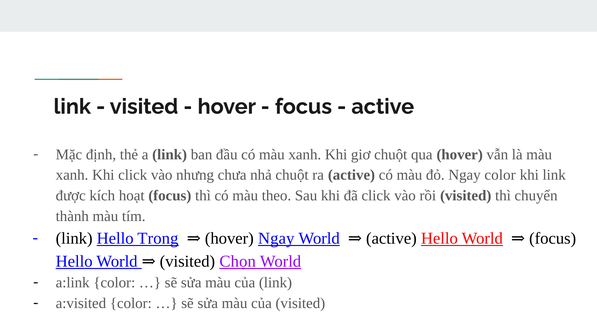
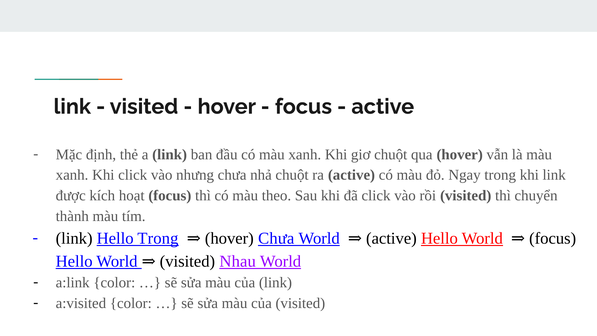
Ngay color: color -> trong (500, 175)
Ngay: Ngay -> Chưa (276, 238)
Chọn: Chọn -> Nhau (238, 261)
